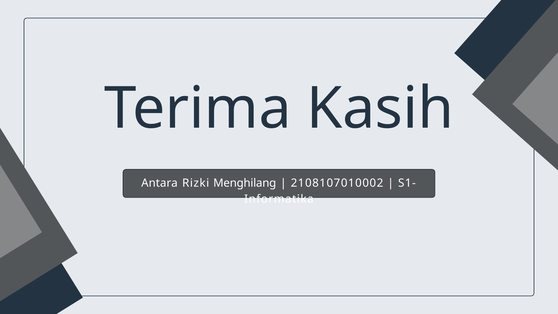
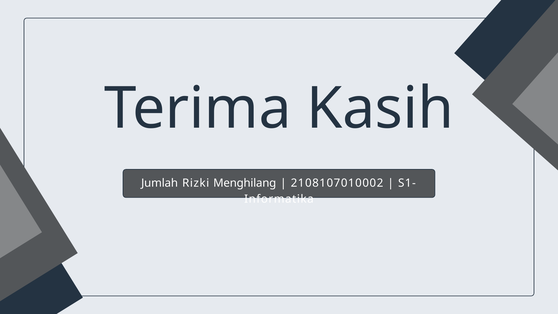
Antara: Antara -> Jumlah (160, 183)
